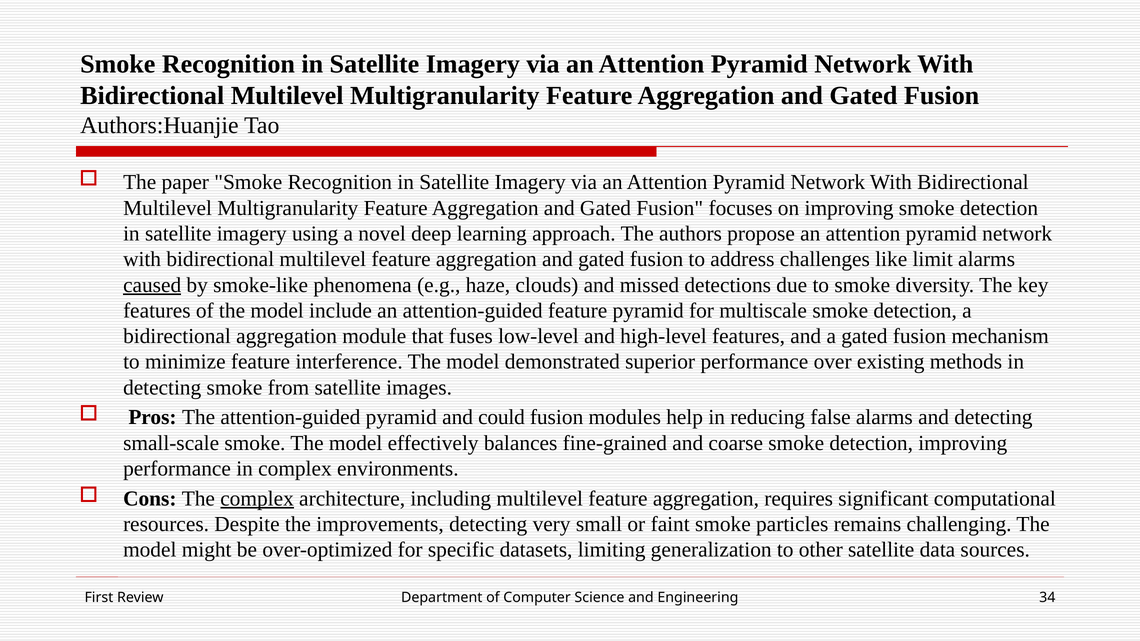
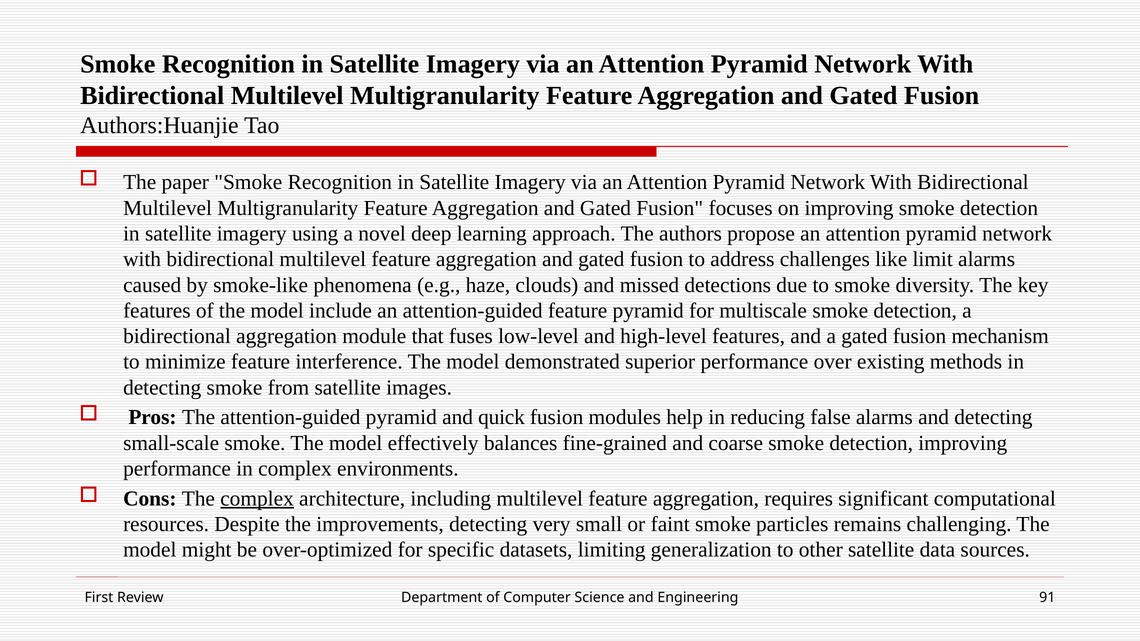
caused underline: present -> none (152, 285)
could: could -> quick (502, 418)
34: 34 -> 91 (1047, 598)
